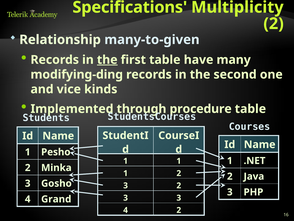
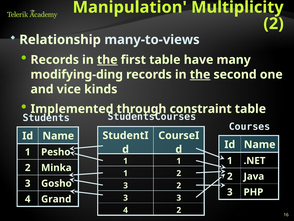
Specifications: Specifications -> Manipulation (130, 7)
many-to-given: many-to-given -> many-to-views (152, 40)
the underline: none -> present (200, 74)
procedure: procedure -> constraint (201, 109)
